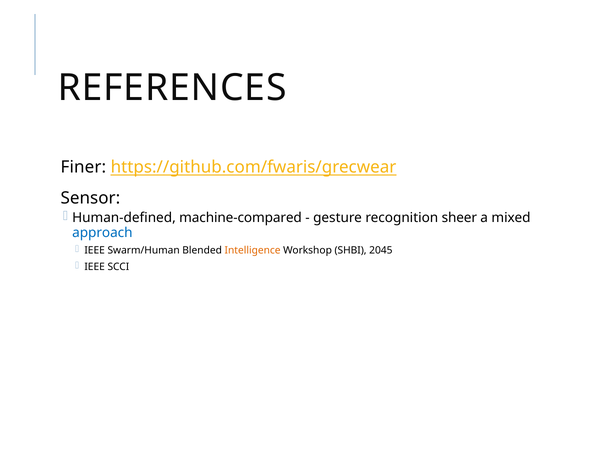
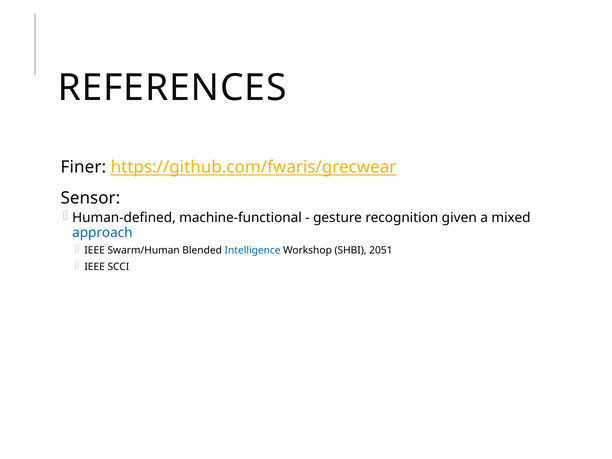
machine-compared: machine-compared -> machine-functional (240, 218)
sheer: sheer -> given (459, 218)
Intelligence colour: orange -> blue (253, 251)
2045: 2045 -> 2051 (381, 251)
